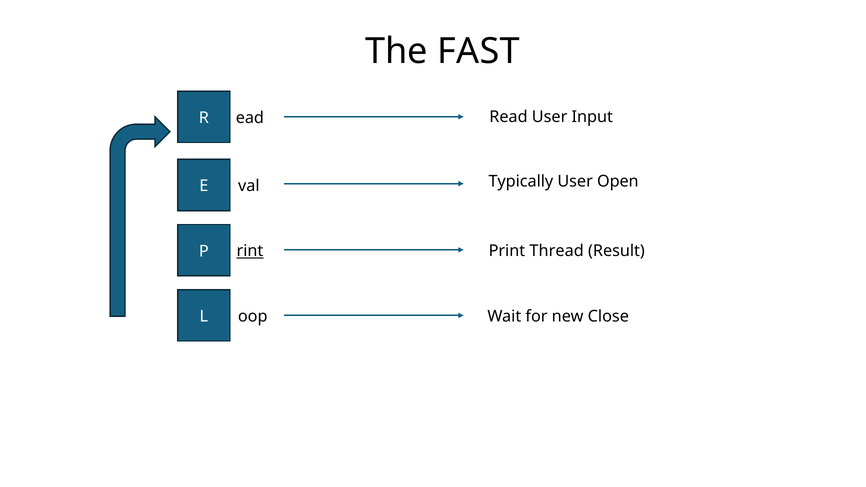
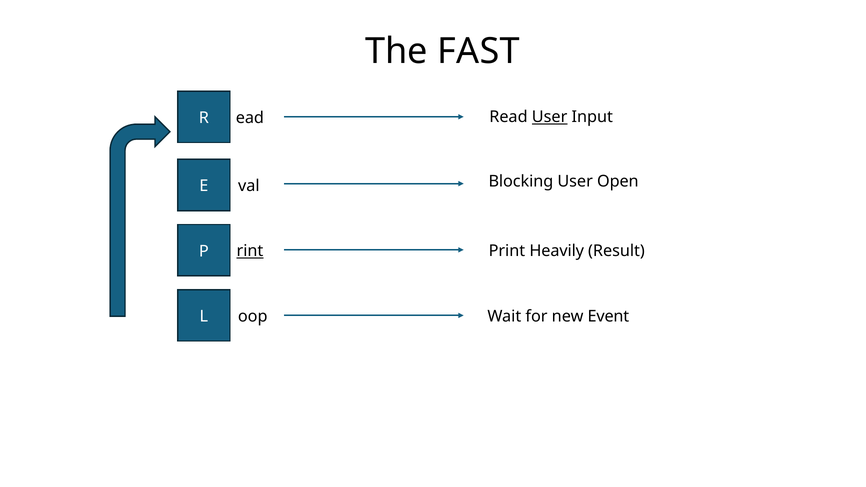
User underline: none -> present (550, 117)
Typically: Typically -> Blocking (521, 181)
Thread: Thread -> Heavily (557, 251)
Close: Close -> Event (608, 316)
